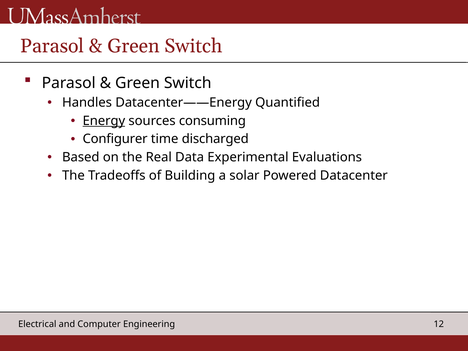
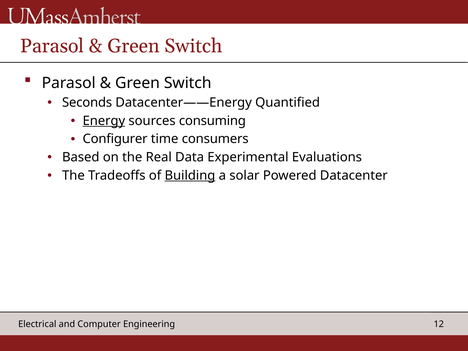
Handles: Handles -> Seconds (87, 103)
discharged: discharged -> consumers (215, 139)
Building underline: none -> present (190, 175)
